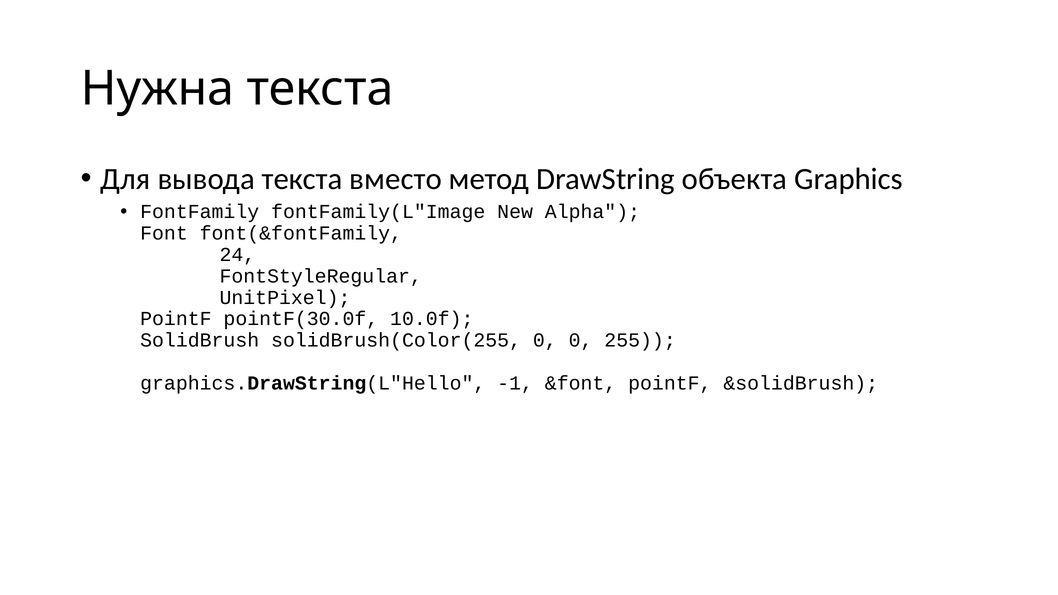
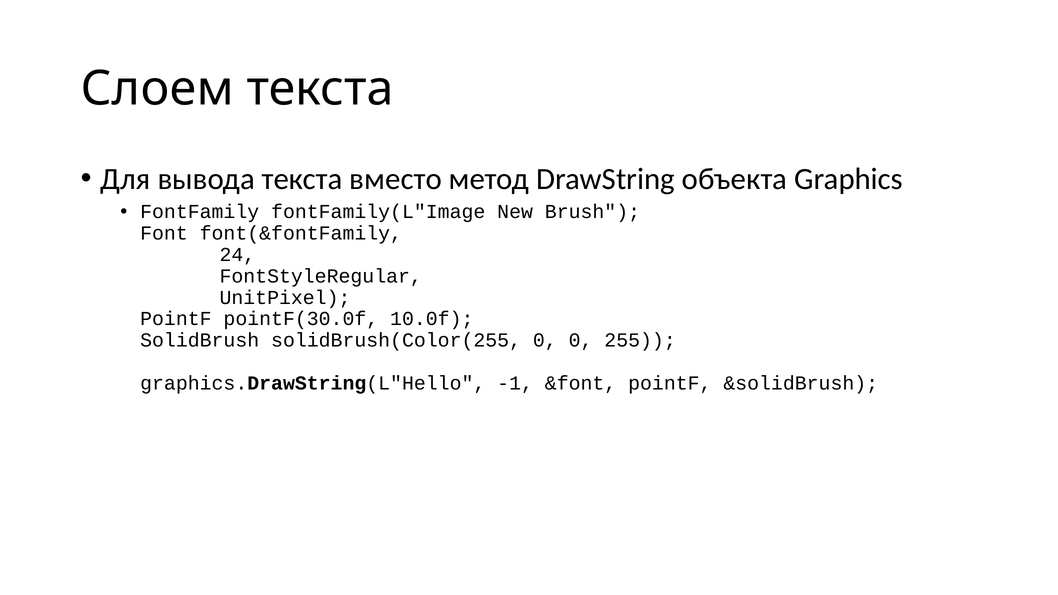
Нужна: Нужна -> Слоем (157, 89)
Alpha: Alpha -> Brush (592, 212)
